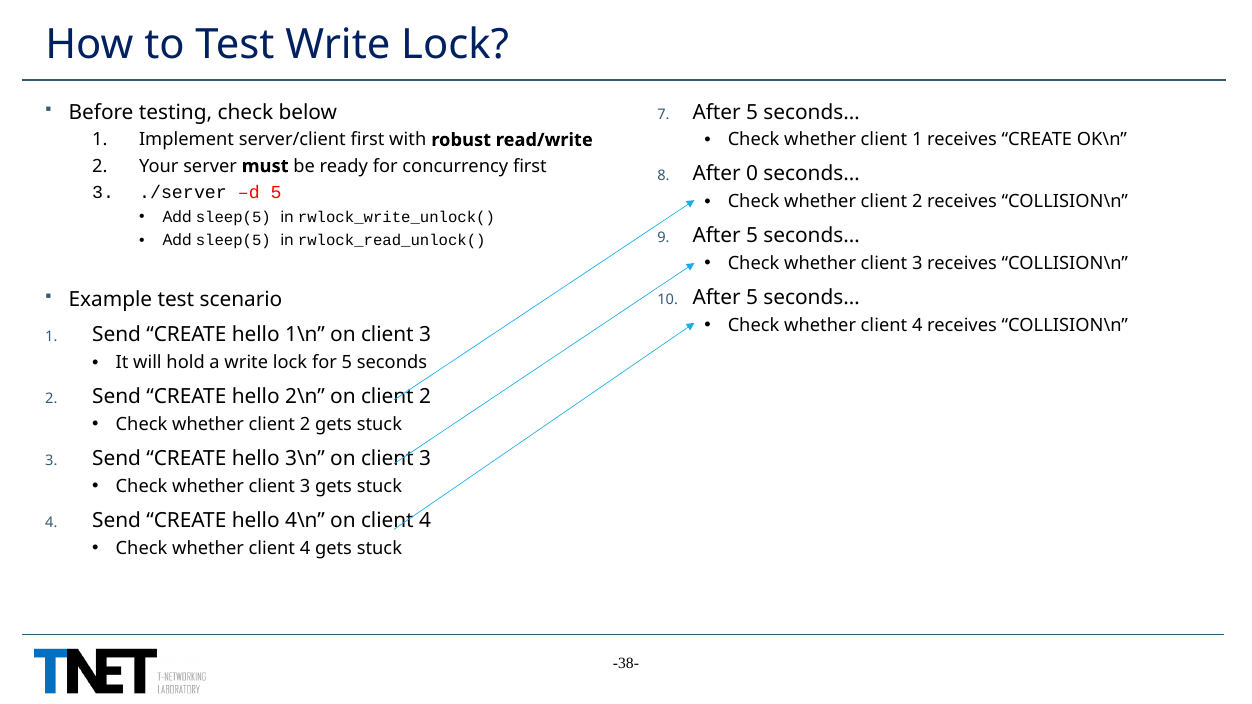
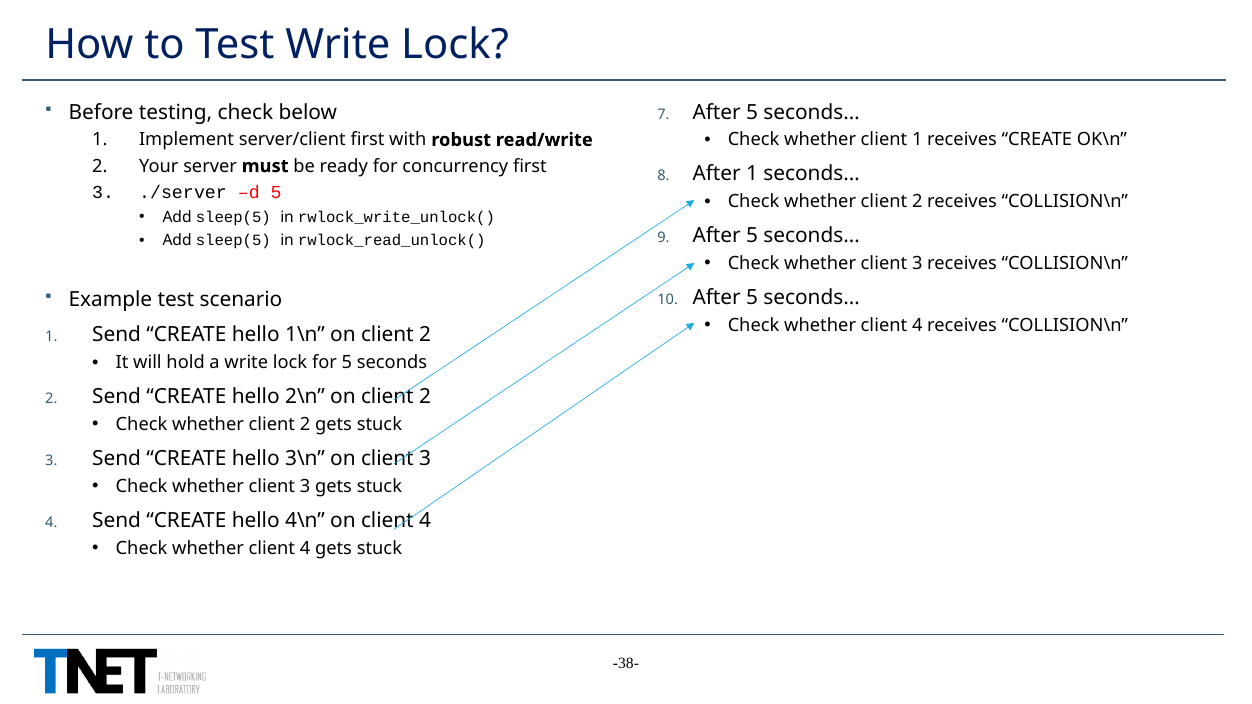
After 0: 0 -> 1 (752, 174)
1\n on client 3: 3 -> 2 (425, 335)
